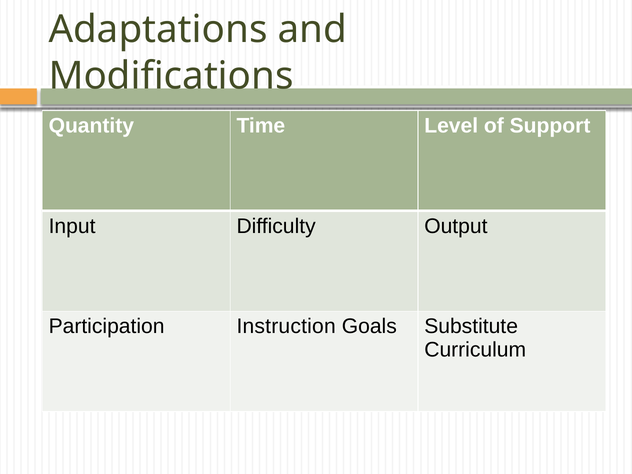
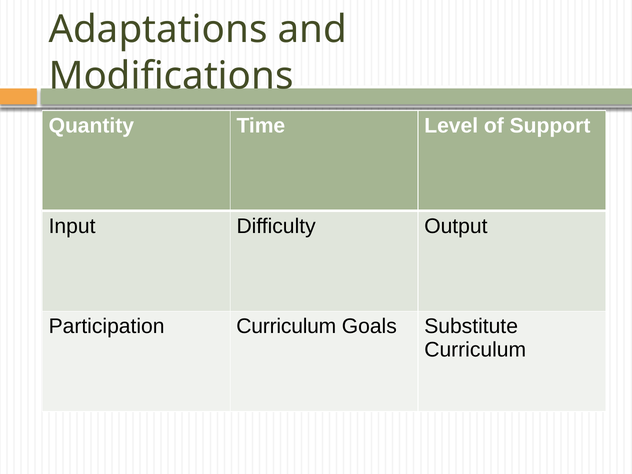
Participation Instruction: Instruction -> Curriculum (286, 326)
